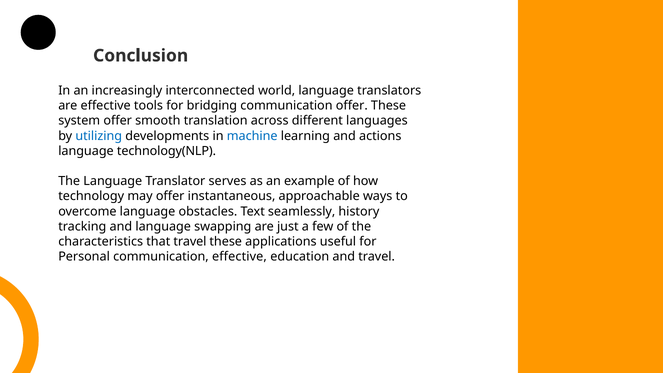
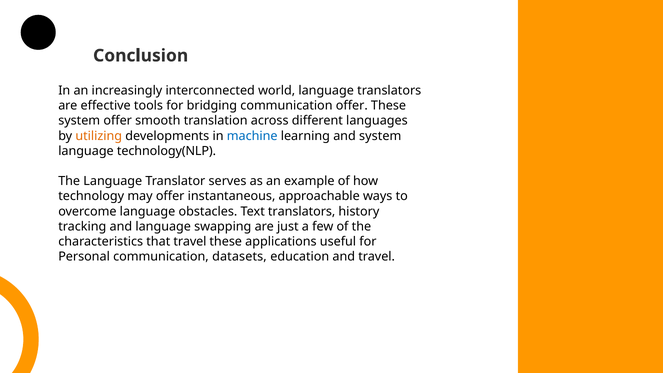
utilizing colour: blue -> orange (99, 136)
and actions: actions -> system (380, 136)
Text seamlessly: seamlessly -> translators (302, 211)
communication effective: effective -> datasets (239, 257)
